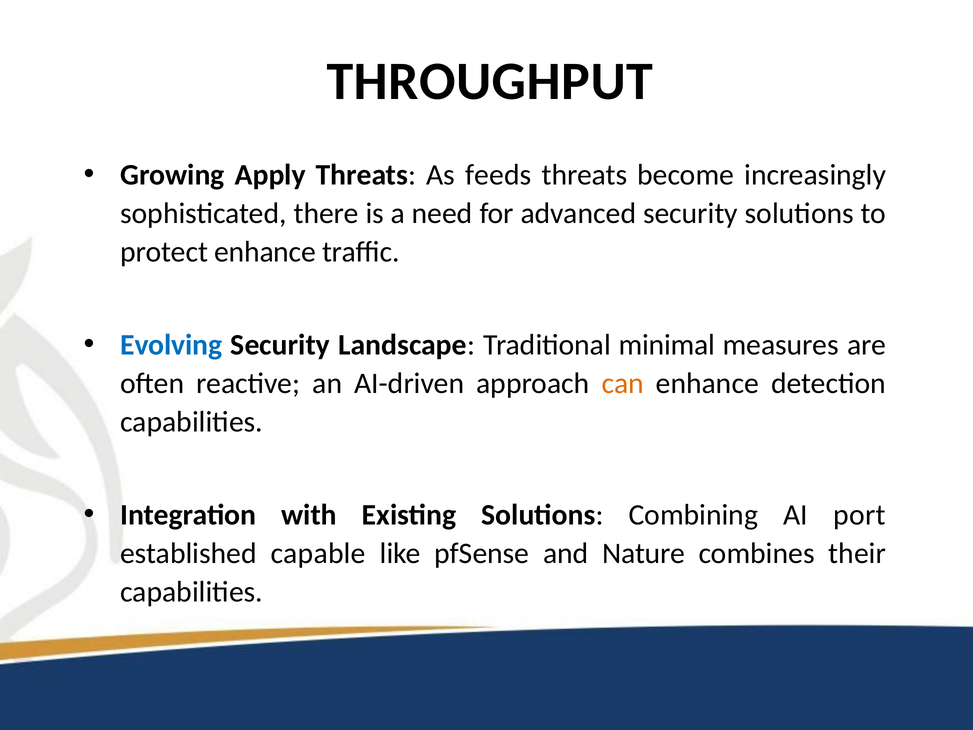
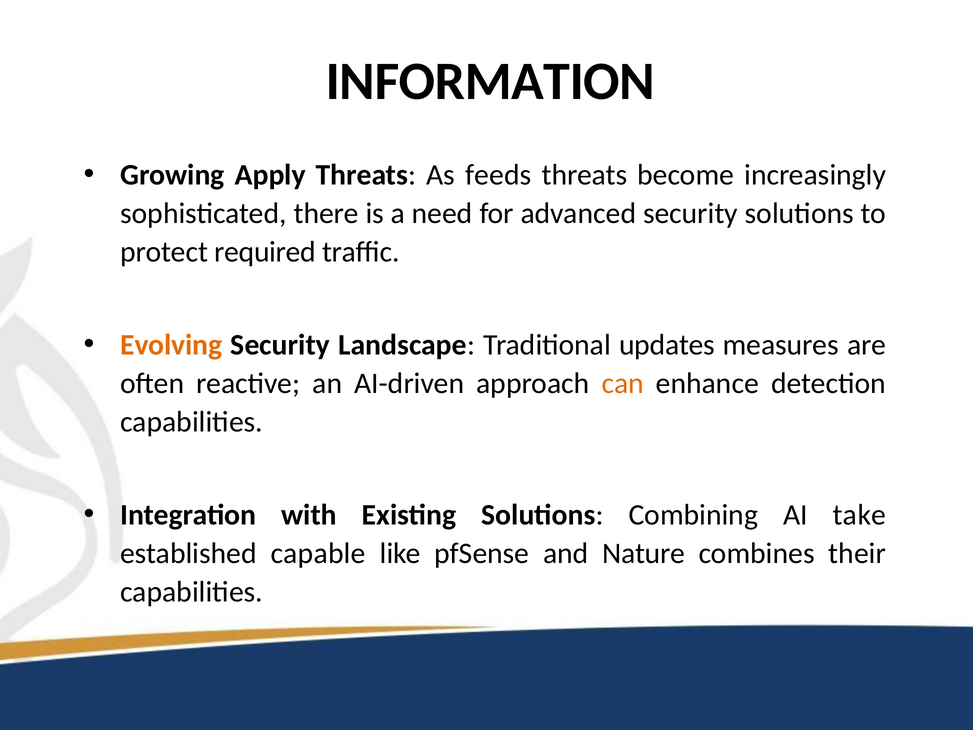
THROUGHPUT: THROUGHPUT -> INFORMATION (490, 82)
protect enhance: enhance -> required (265, 252)
Evolving colour: blue -> orange (171, 345)
minimal: minimal -> updates (667, 345)
port: port -> take (859, 515)
